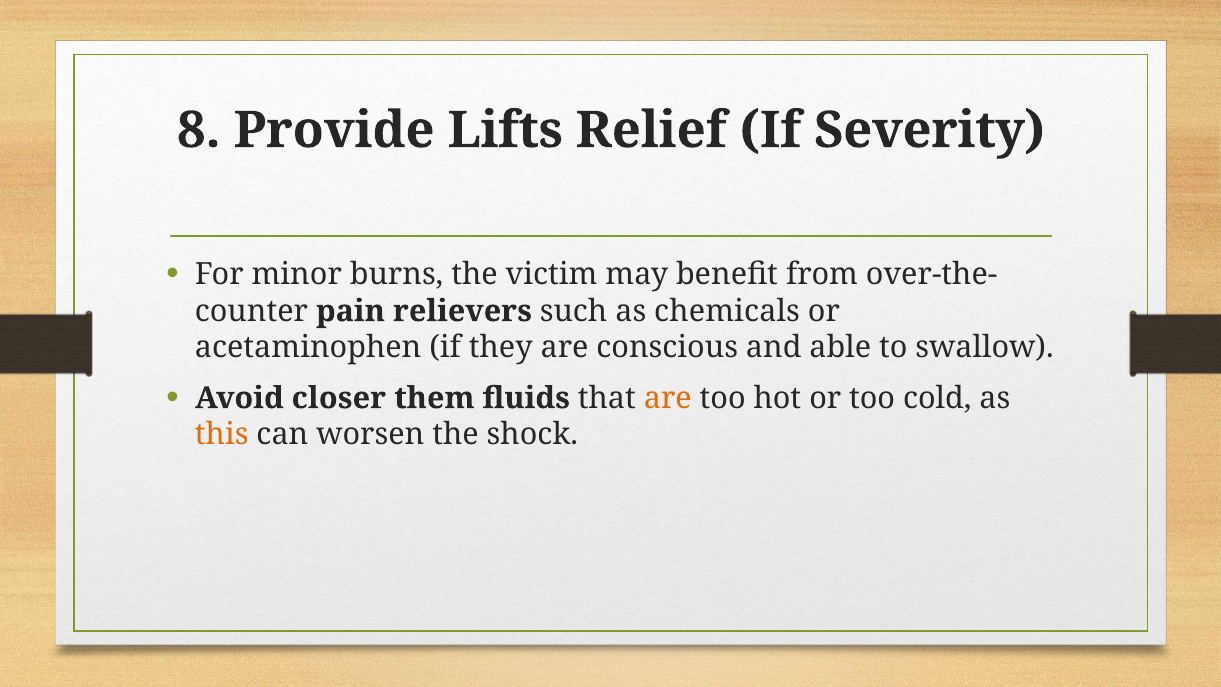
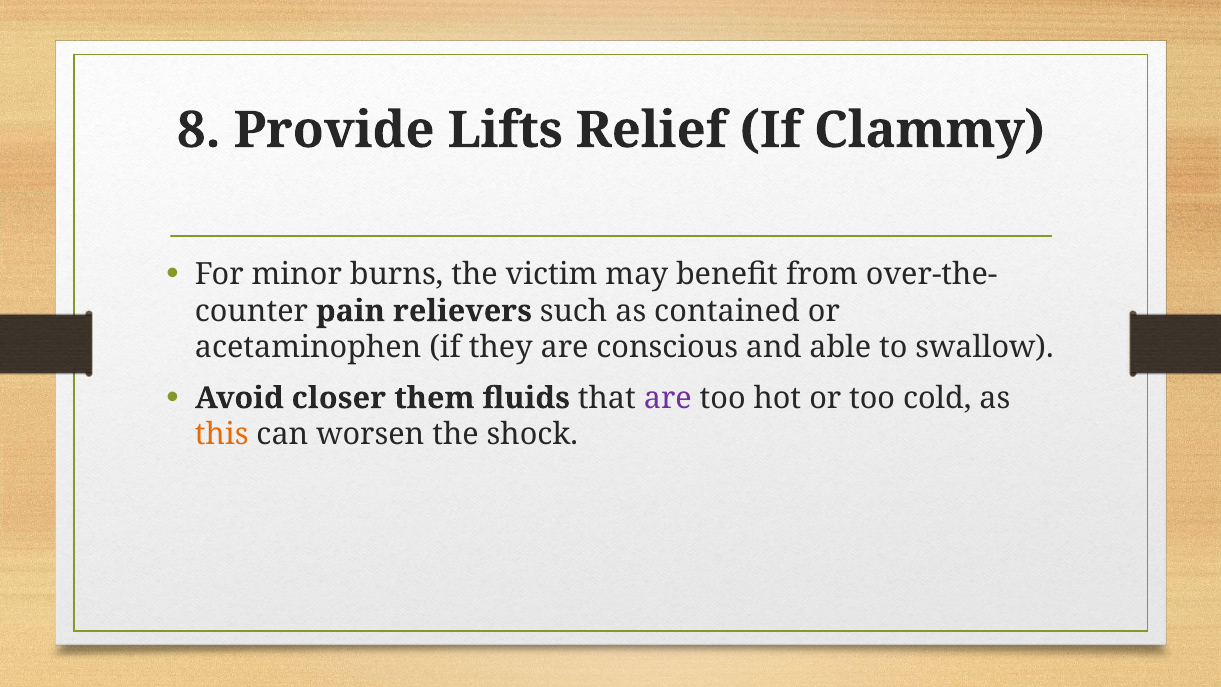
Severity: Severity -> Clammy (930, 130)
chemicals: chemicals -> contained (727, 311)
are colour: orange -> purple (668, 398)
